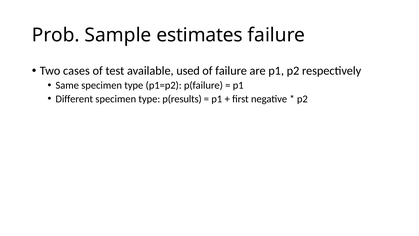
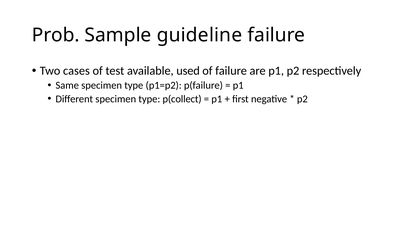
estimates: estimates -> guideline (199, 35)
p(results: p(results -> p(collect (182, 99)
